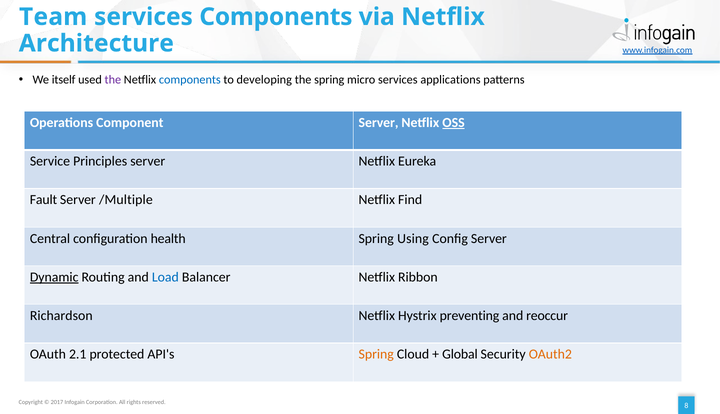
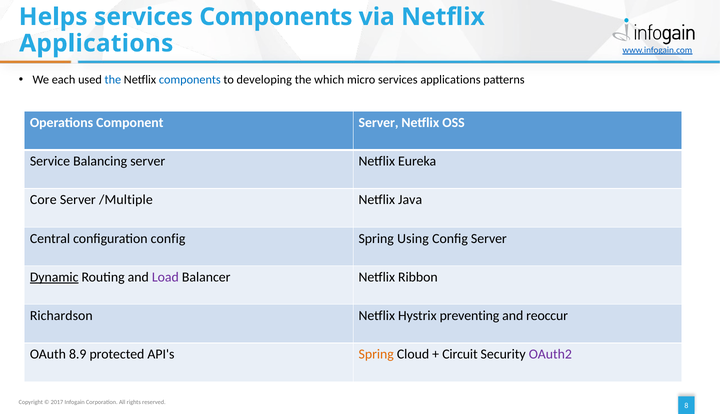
Team: Team -> Helps (53, 17)
Architecture: Architecture -> Applications (96, 43)
itself: itself -> each (64, 80)
the colour: purple -> blue (113, 80)
the spring: spring -> which (329, 80)
OSS underline: present -> none (454, 122)
Principles: Principles -> Balancing (100, 161)
Fault: Fault -> Core (43, 200)
Find: Find -> Java (410, 200)
configuration health: health -> config (168, 238)
Load colour: blue -> purple (165, 277)
2.1: 2.1 -> 8.9 (78, 354)
Global: Global -> Circuit (460, 354)
OAuth2 colour: orange -> purple (550, 354)
